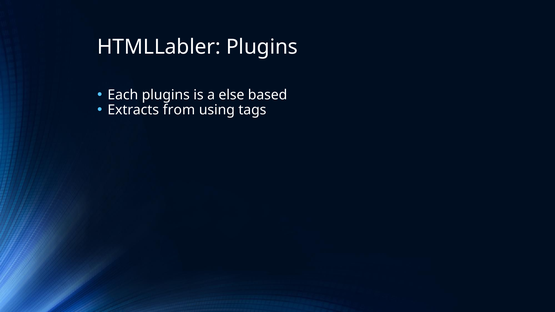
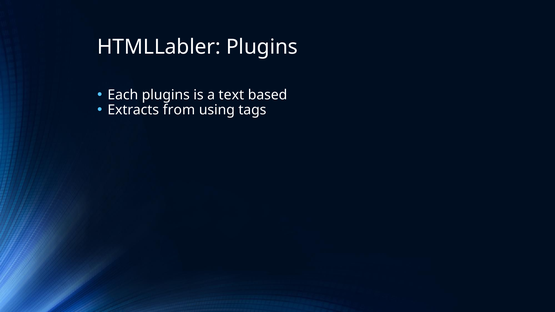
else: else -> text (231, 95)
